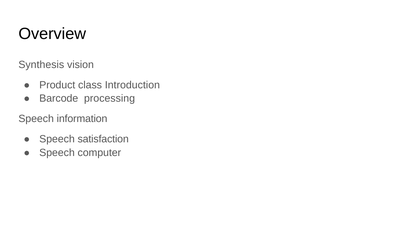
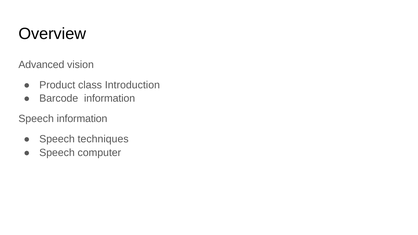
Synthesis: Synthesis -> Advanced (41, 65)
Barcode processing: processing -> information (110, 98)
satisfaction: satisfaction -> techniques (103, 139)
